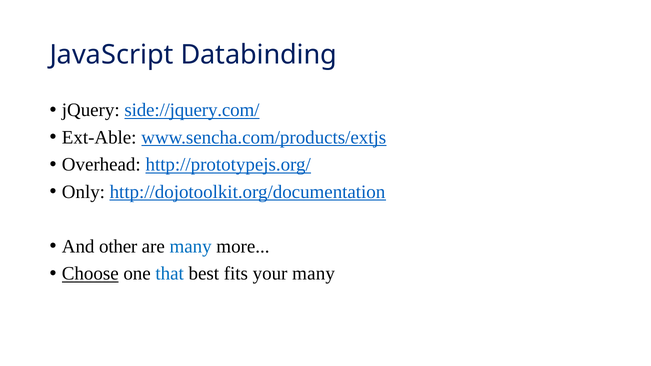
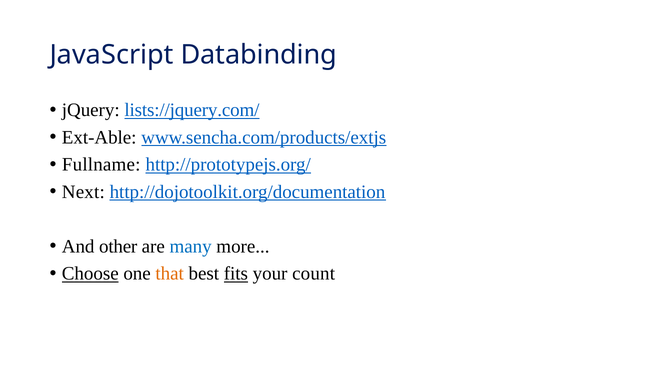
side://jquery.com/: side://jquery.com/ -> lists://jquery.com/ (192, 110)
Overhead: Overhead -> Fullname (101, 165)
Only: Only -> Next (83, 192)
that colour: blue -> orange (170, 274)
fits underline: none -> present (236, 274)
your many: many -> count (314, 274)
